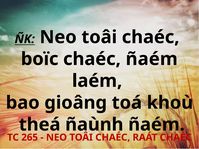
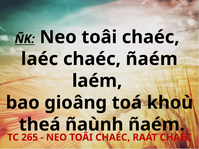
boïc: boïc -> laéc (40, 59)
